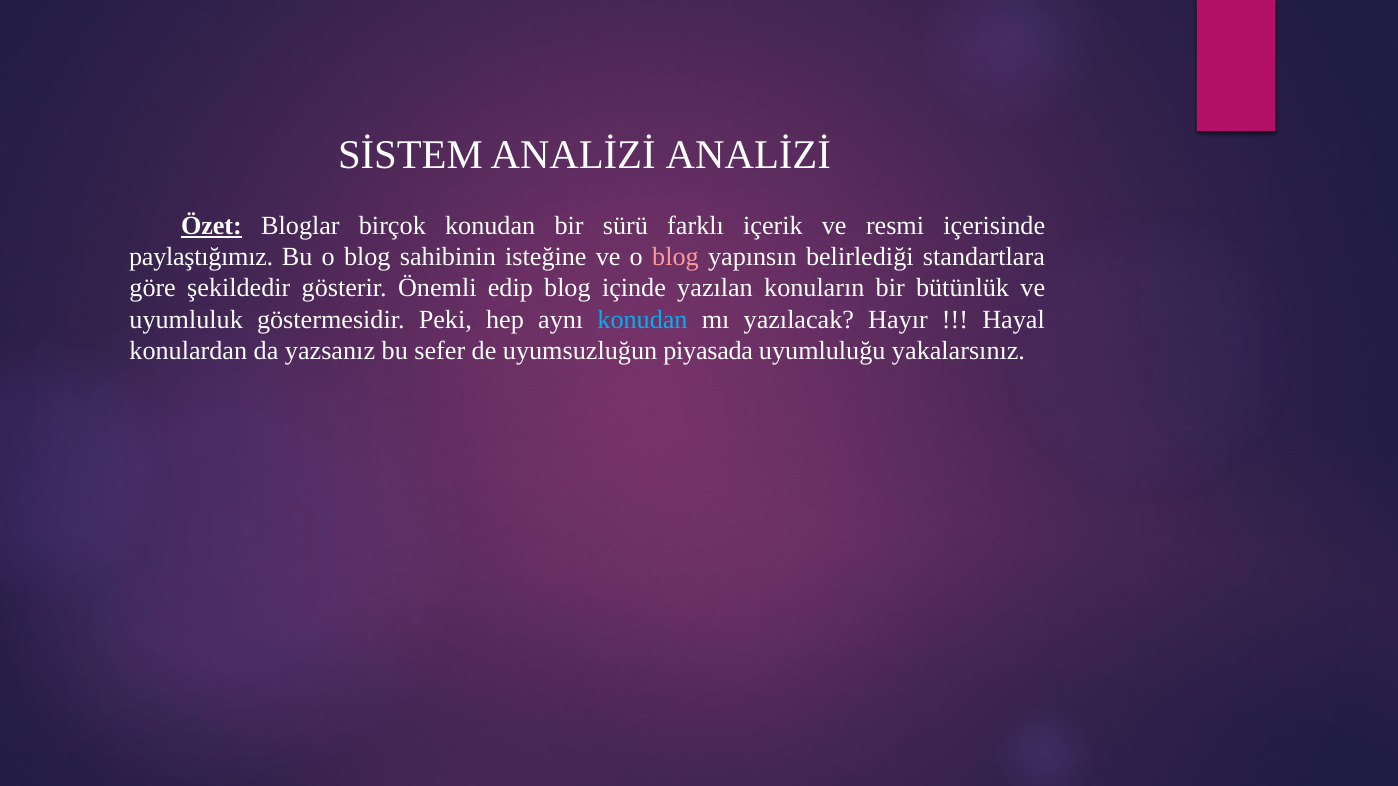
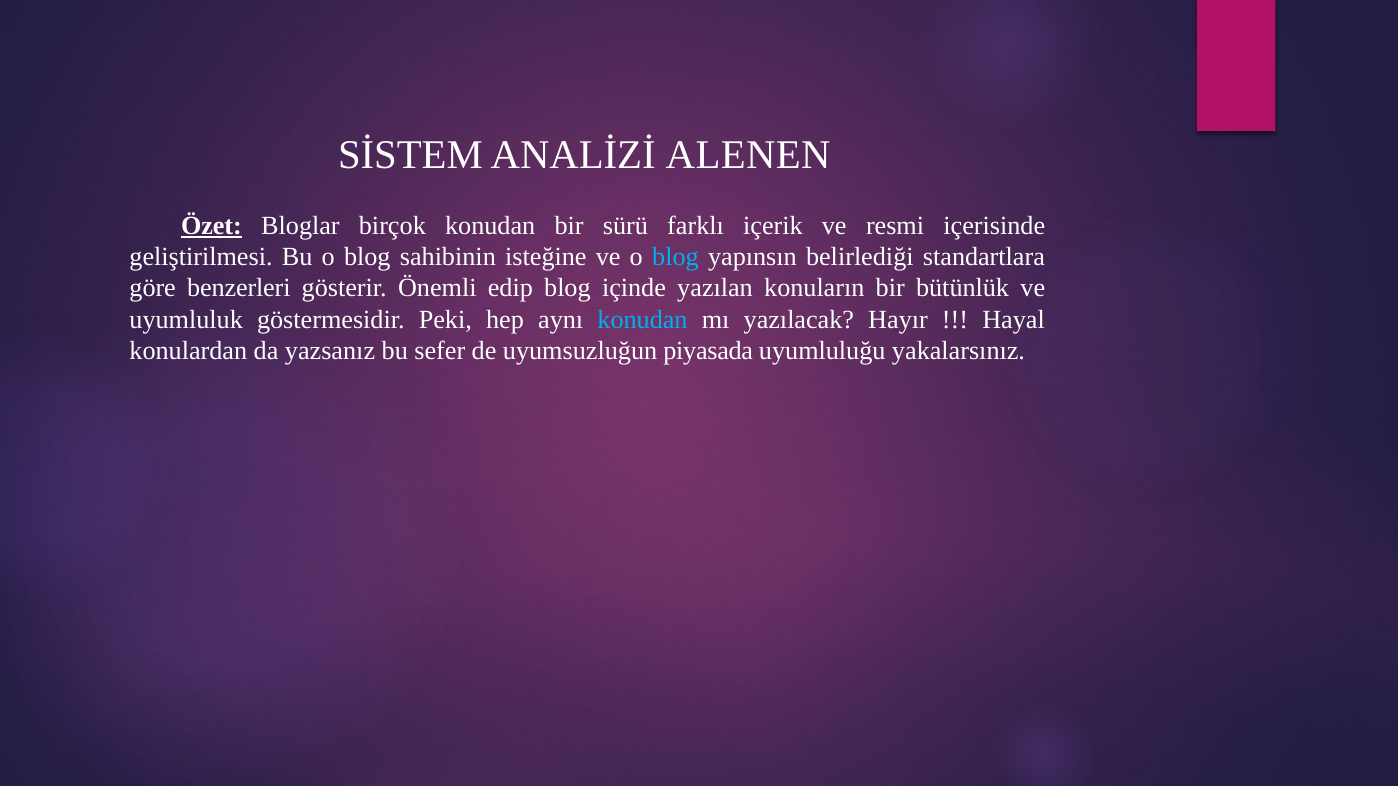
ANALİZİ ANALİZİ: ANALİZİ -> ALENEN (748, 155)
paylaştığımız: paylaştığımız -> geliştirilmesi (201, 257)
blog colour: pink -> light blue (676, 257)
şekildedir: şekildedir -> benzerleri (239, 288)
